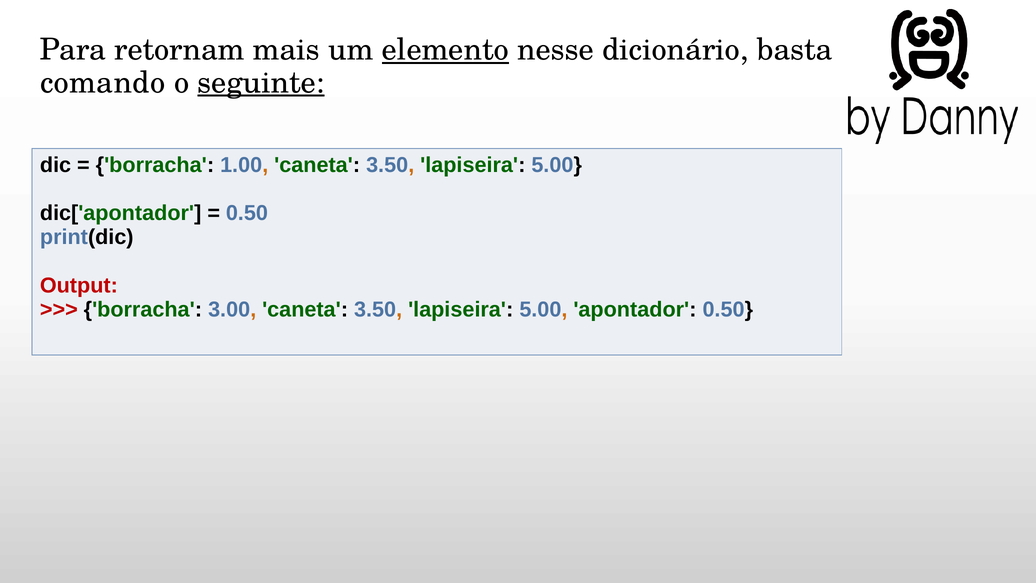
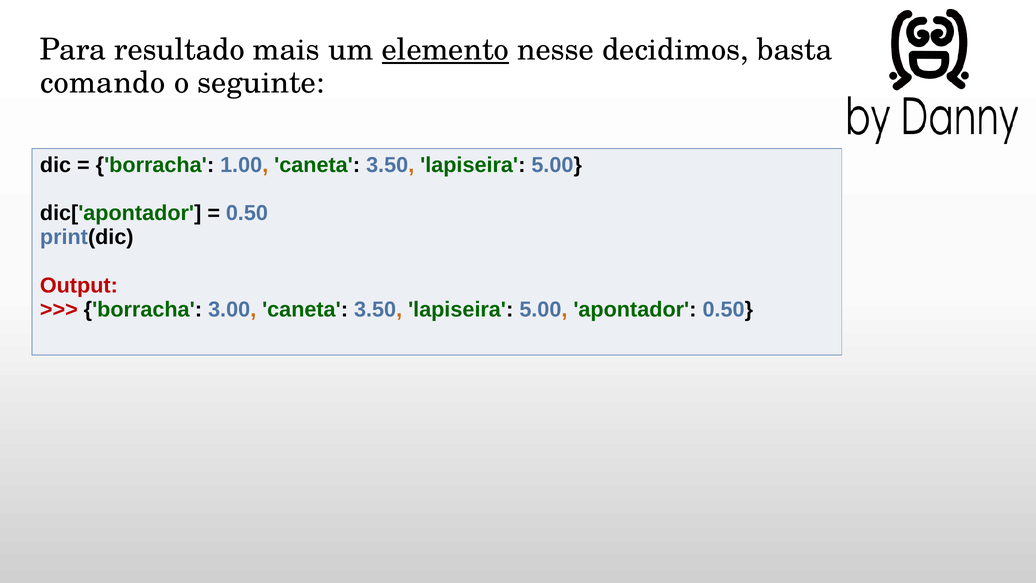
retornam: retornam -> resultado (180, 50)
dicionário: dicionário -> decidimos (675, 50)
seguinte underline: present -> none (261, 83)
